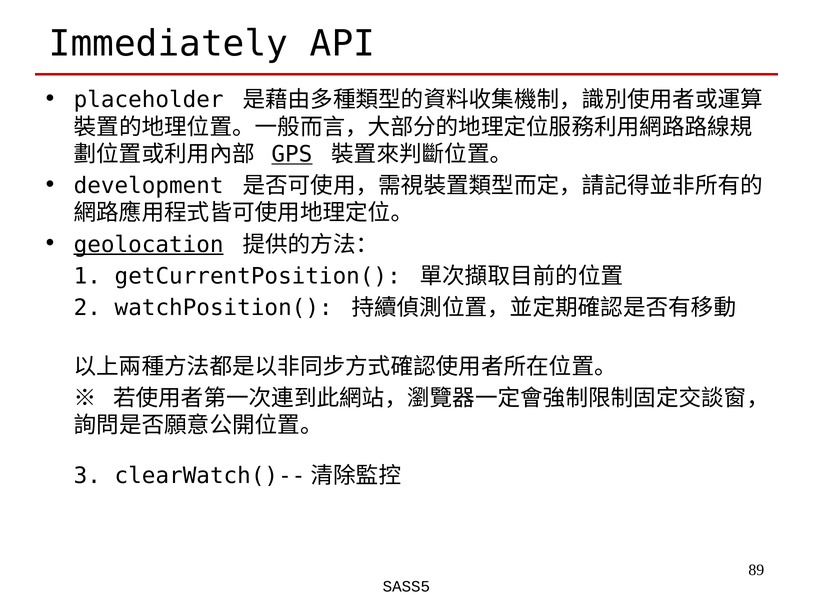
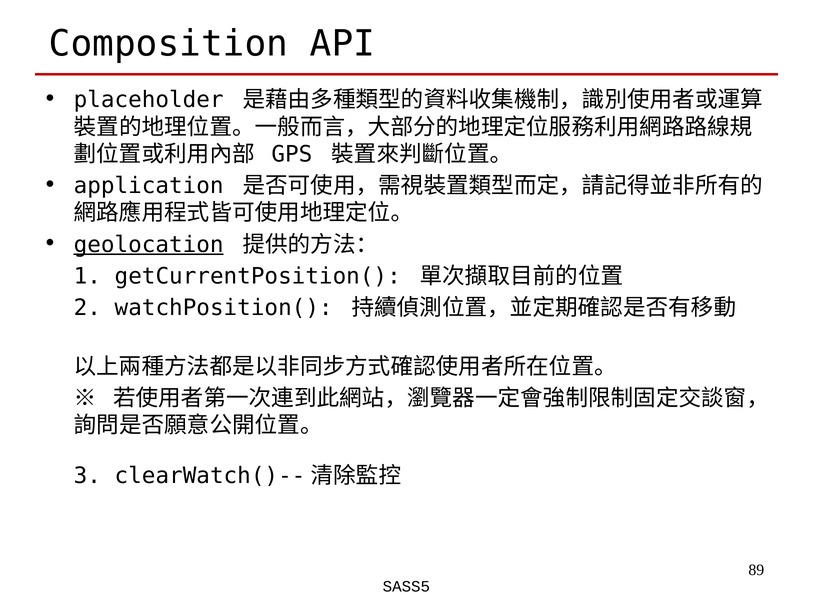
Immediately: Immediately -> Composition (168, 44)
GPS underline: present -> none (292, 154)
development: development -> application (149, 186)
